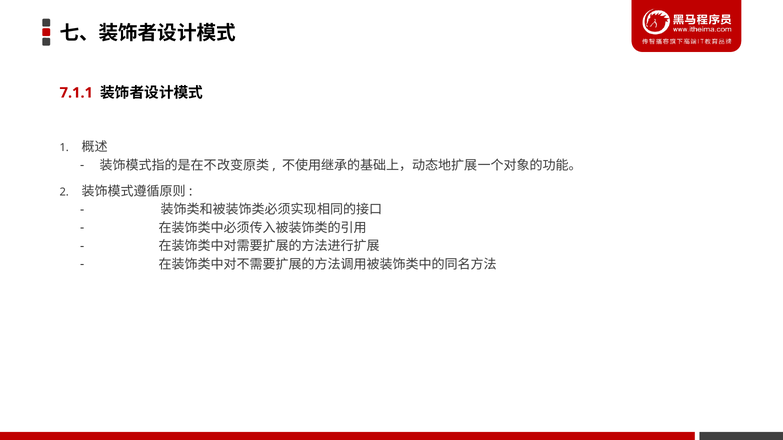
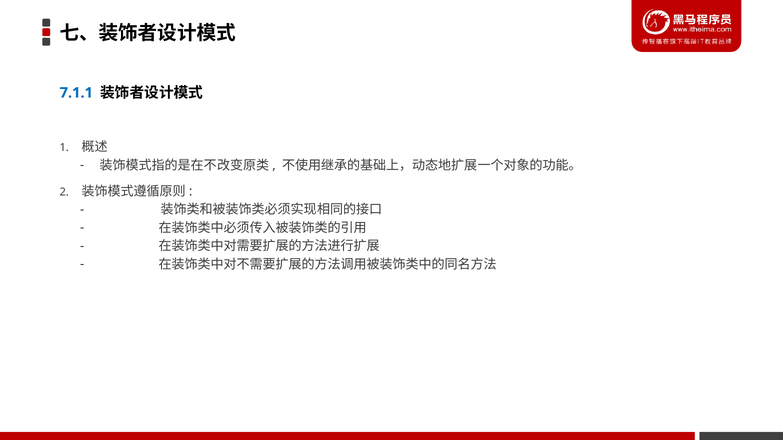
7.1.1 colour: red -> blue (76, 93)
